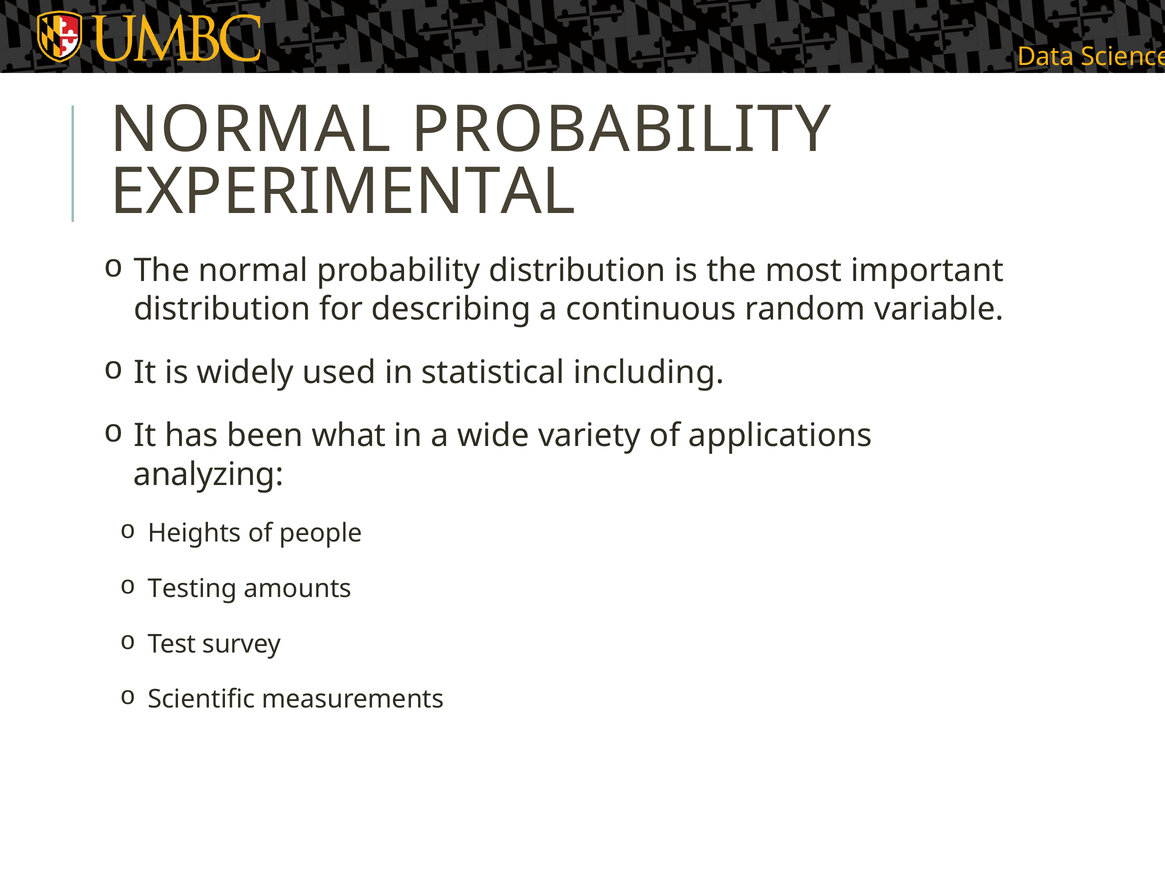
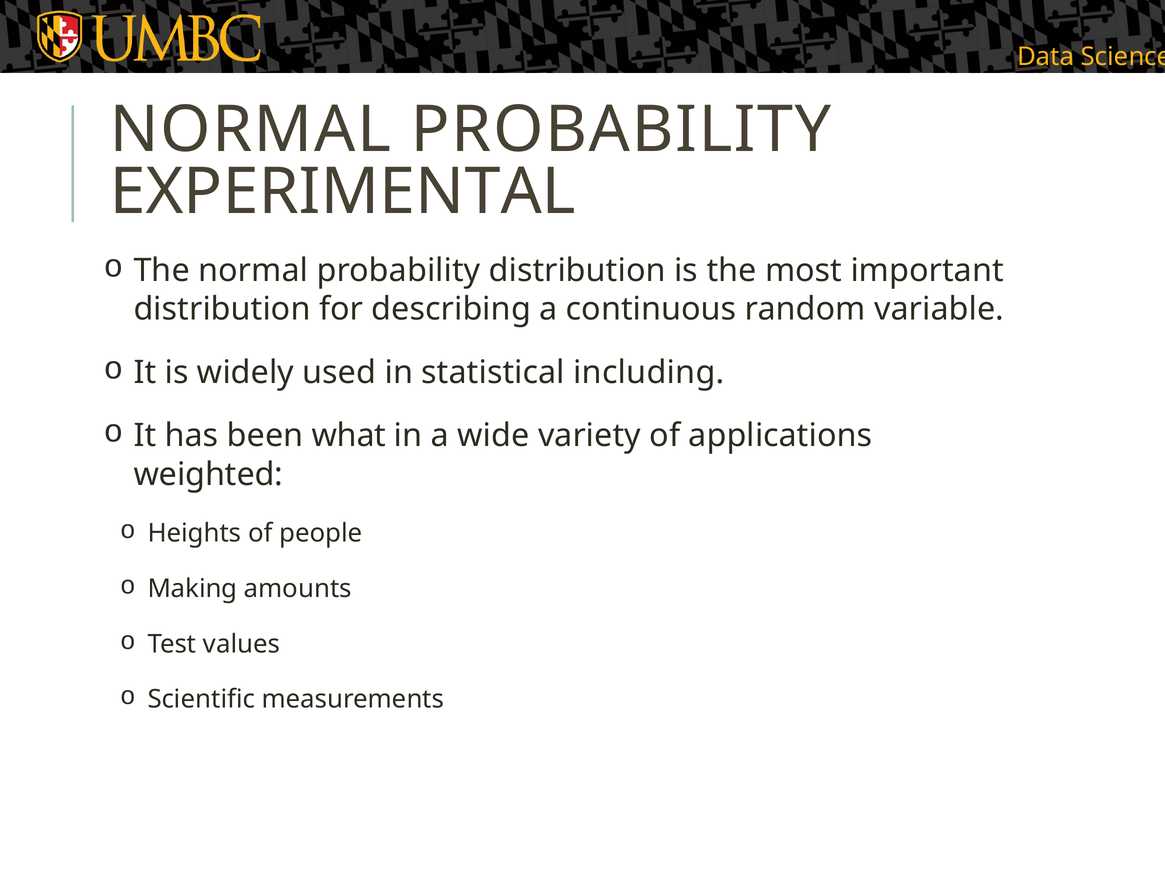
analyzing: analyzing -> weighted (208, 474)
Testing: Testing -> Making (192, 589)
survey: survey -> values (242, 644)
